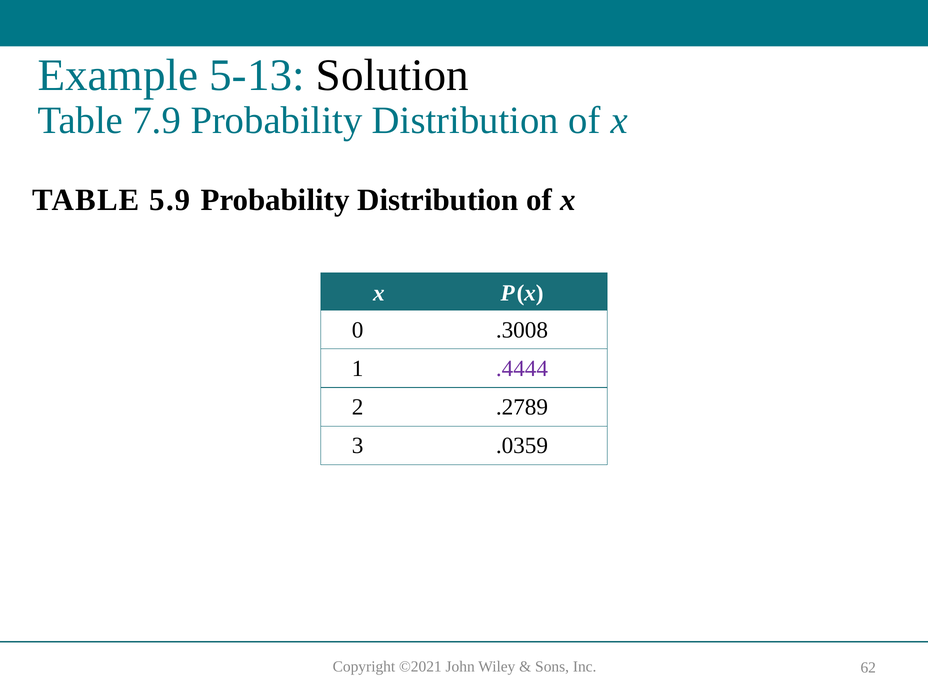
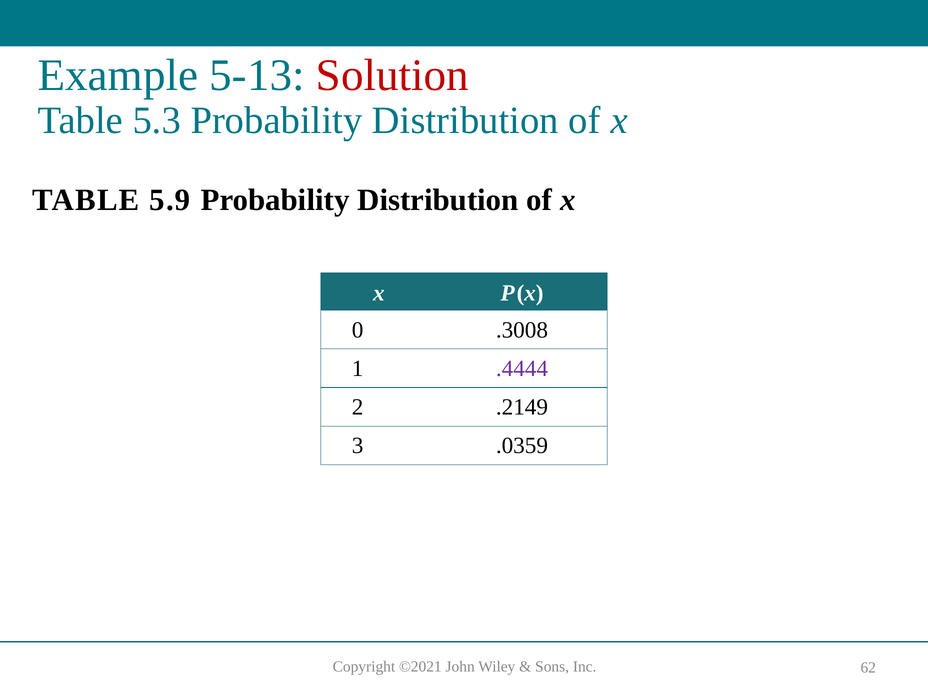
Solution colour: black -> red (392, 75)
7.9: 7.9 -> 5.3 (157, 120)
.2789: .2789 -> .2149 (522, 407)
